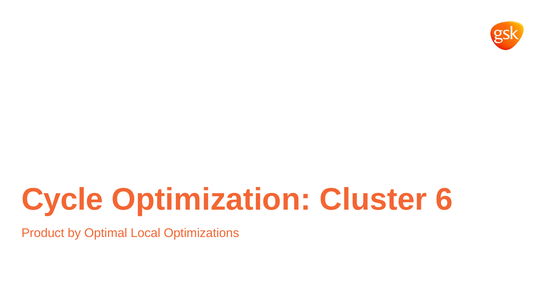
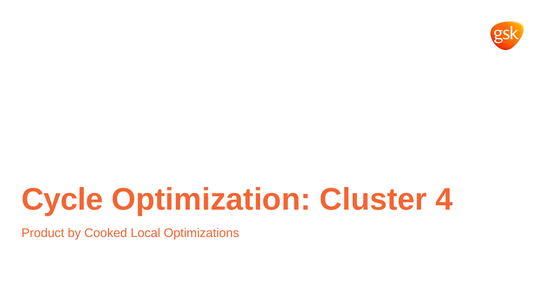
6: 6 -> 4 (444, 199)
Optimal: Optimal -> Cooked (106, 233)
